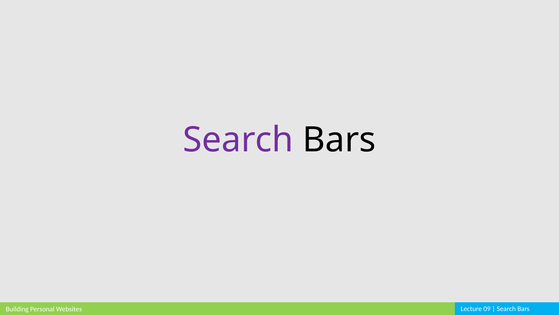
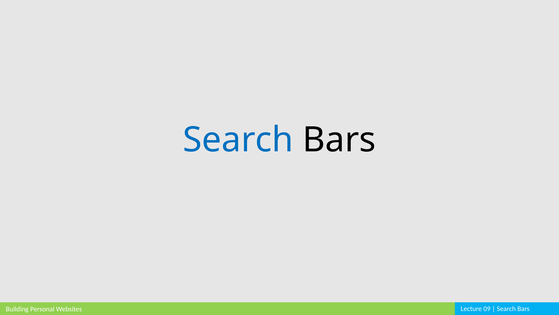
Search colour: purple -> blue (238, 140)
